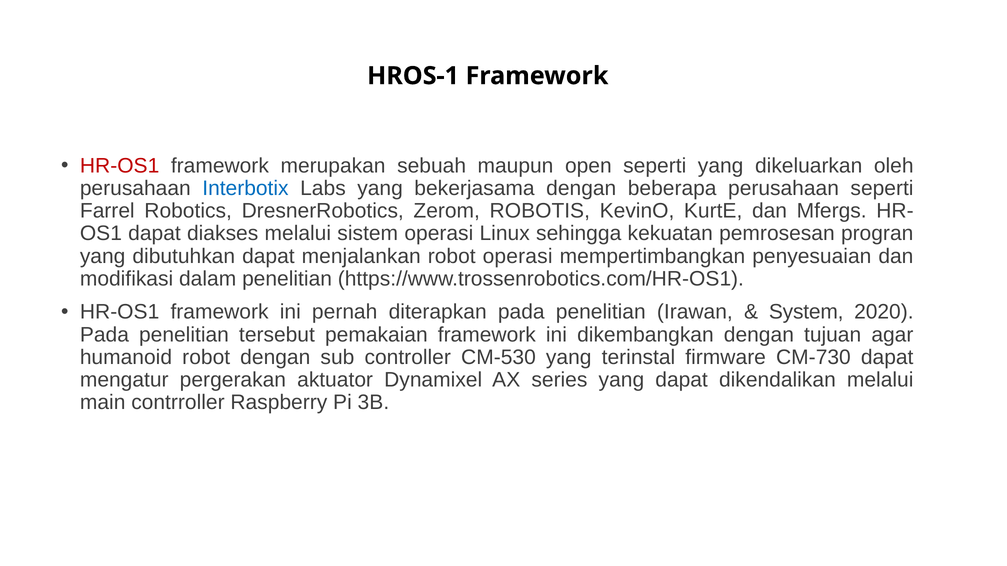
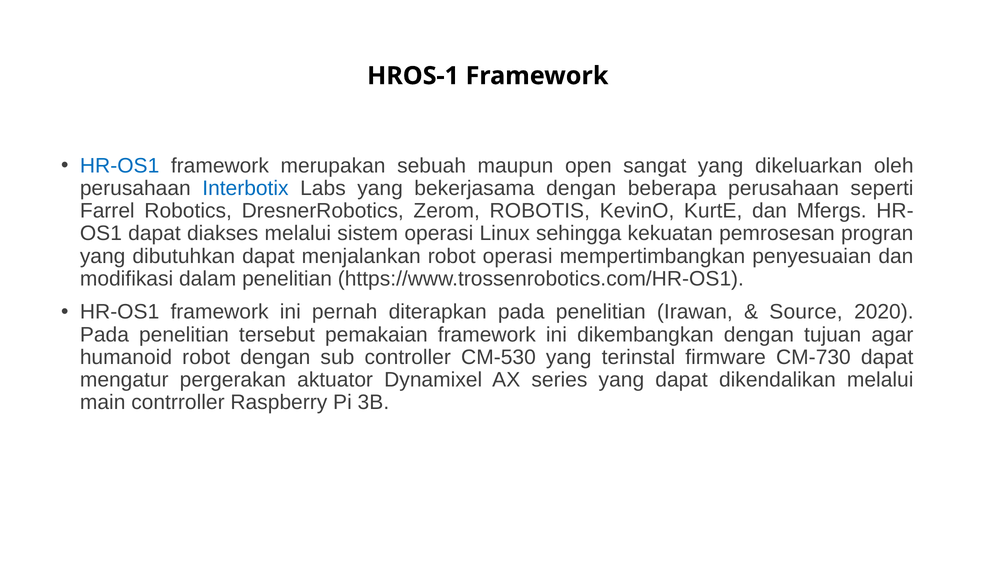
HR-OS1 colour: red -> blue (120, 166)
open seperti: seperti -> sangat (655, 166)
System: System -> Source (806, 312)
